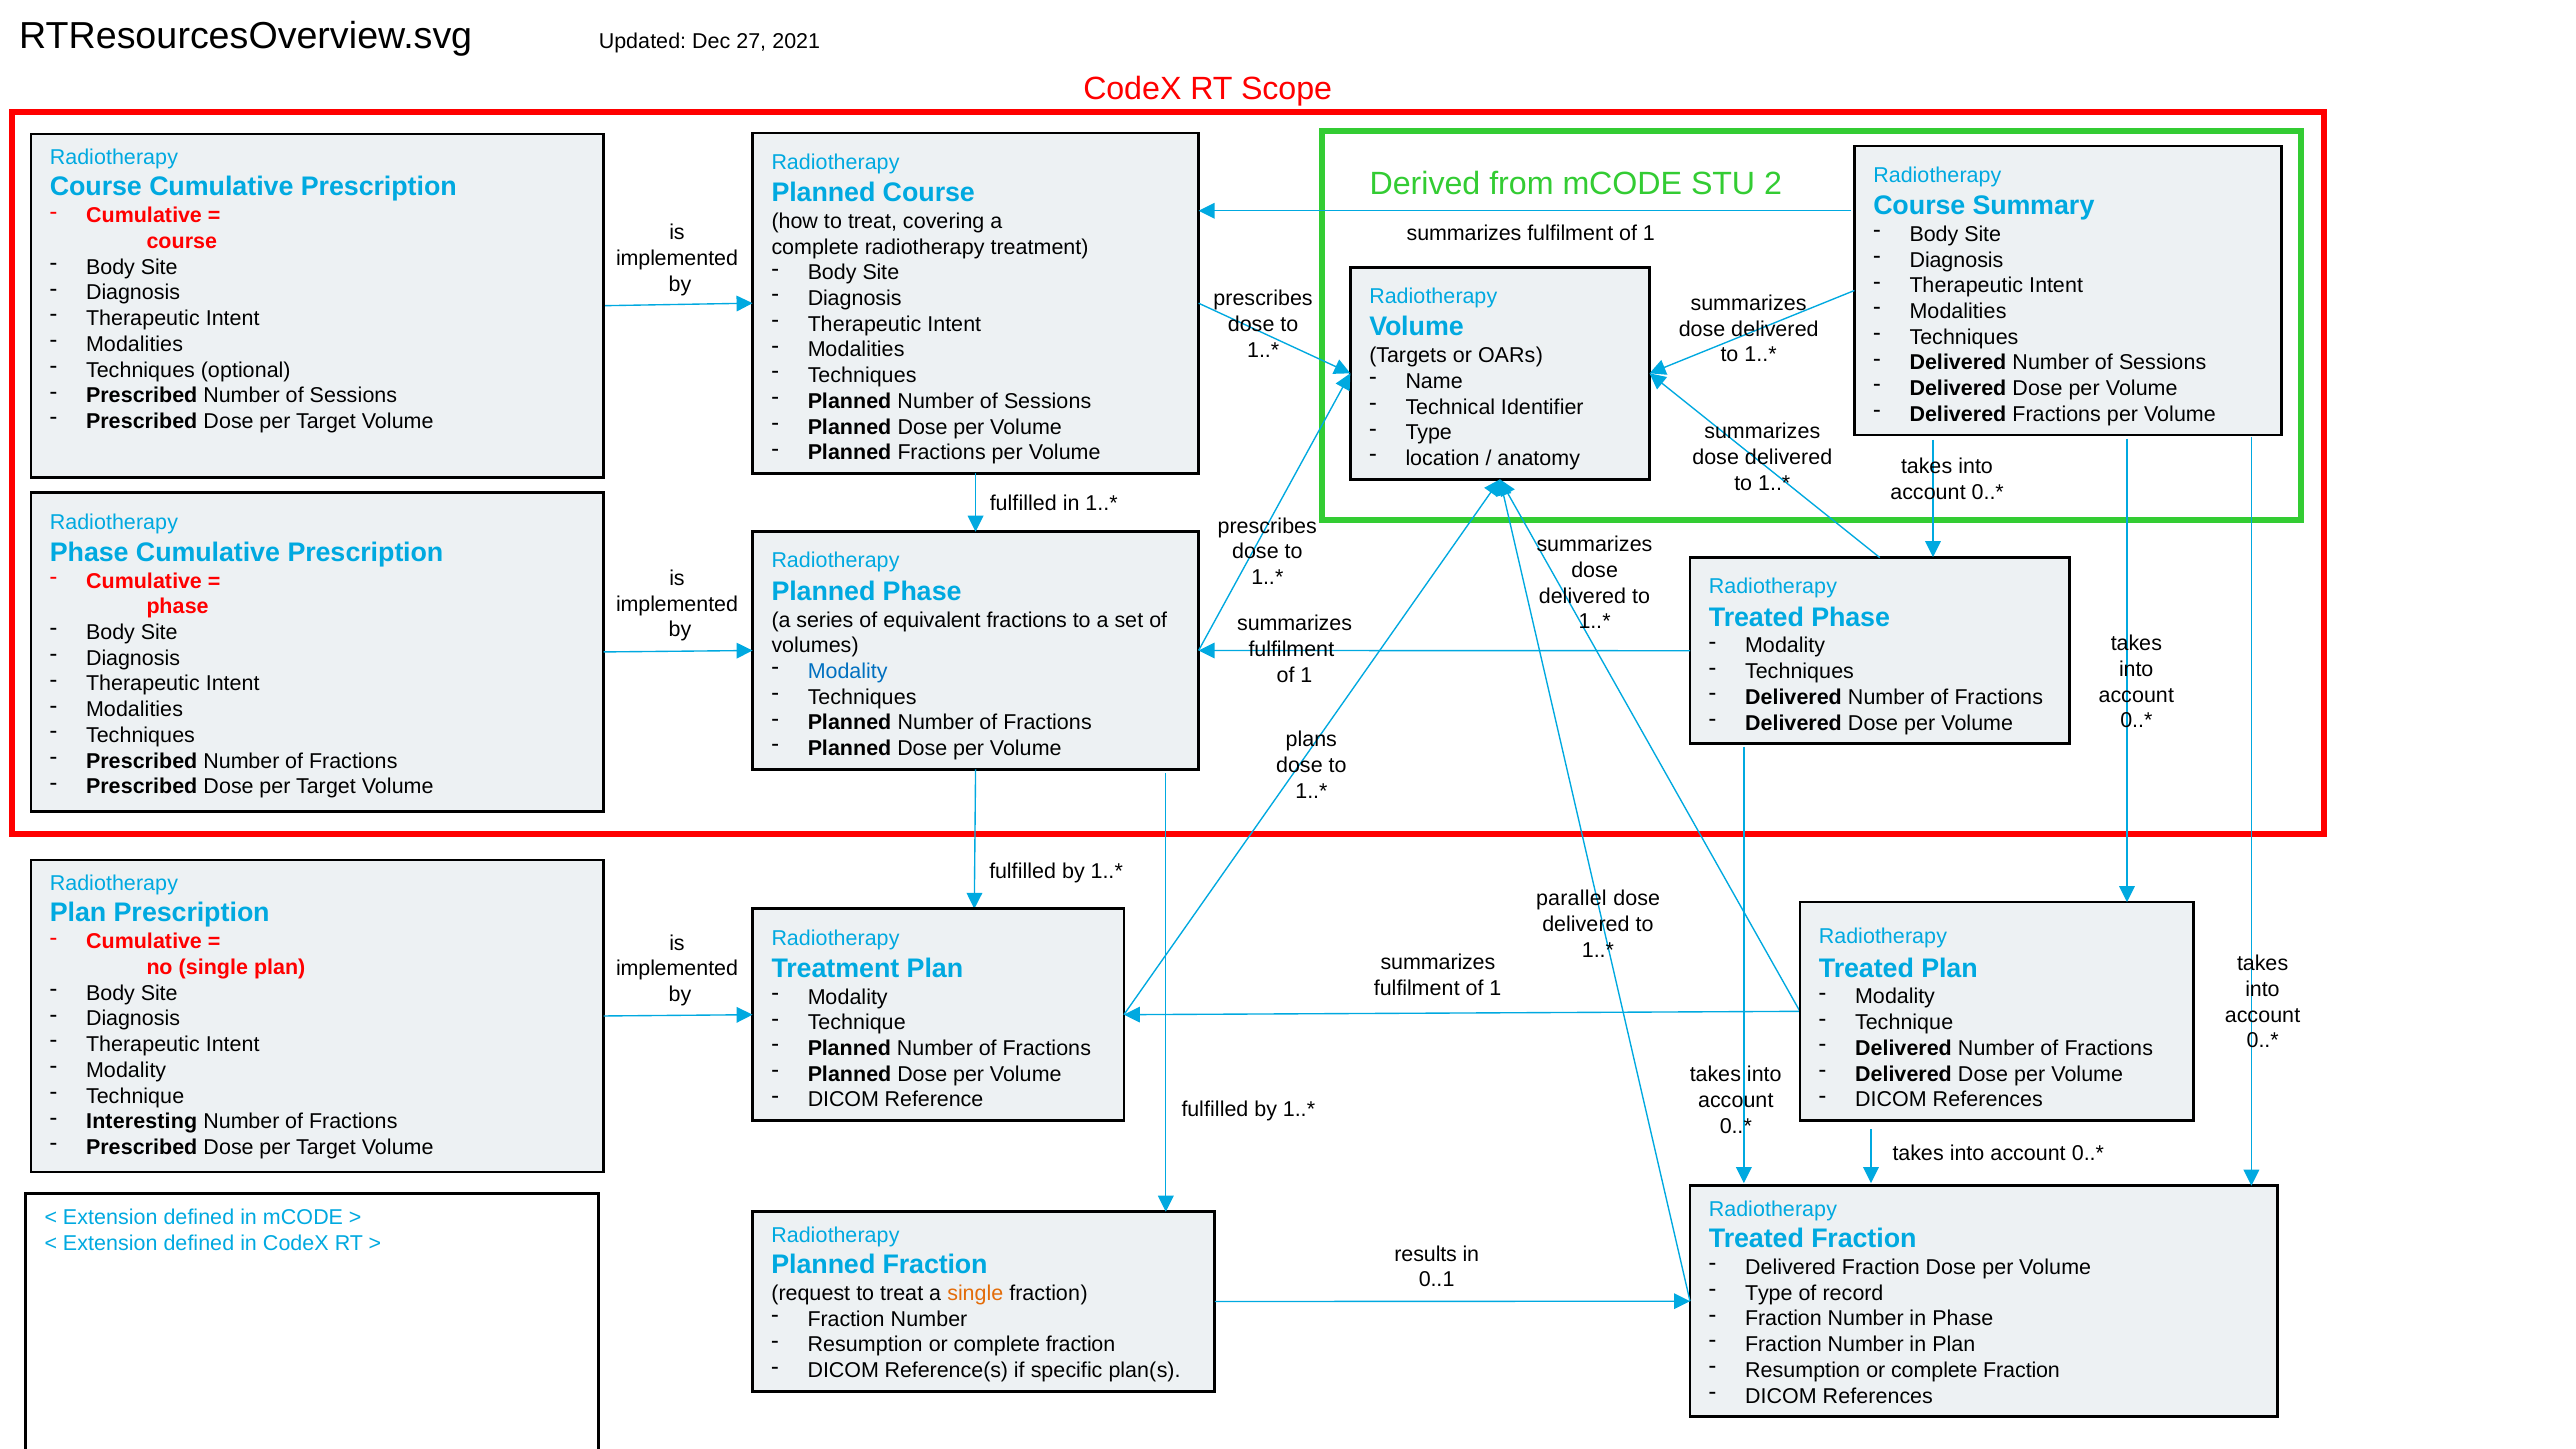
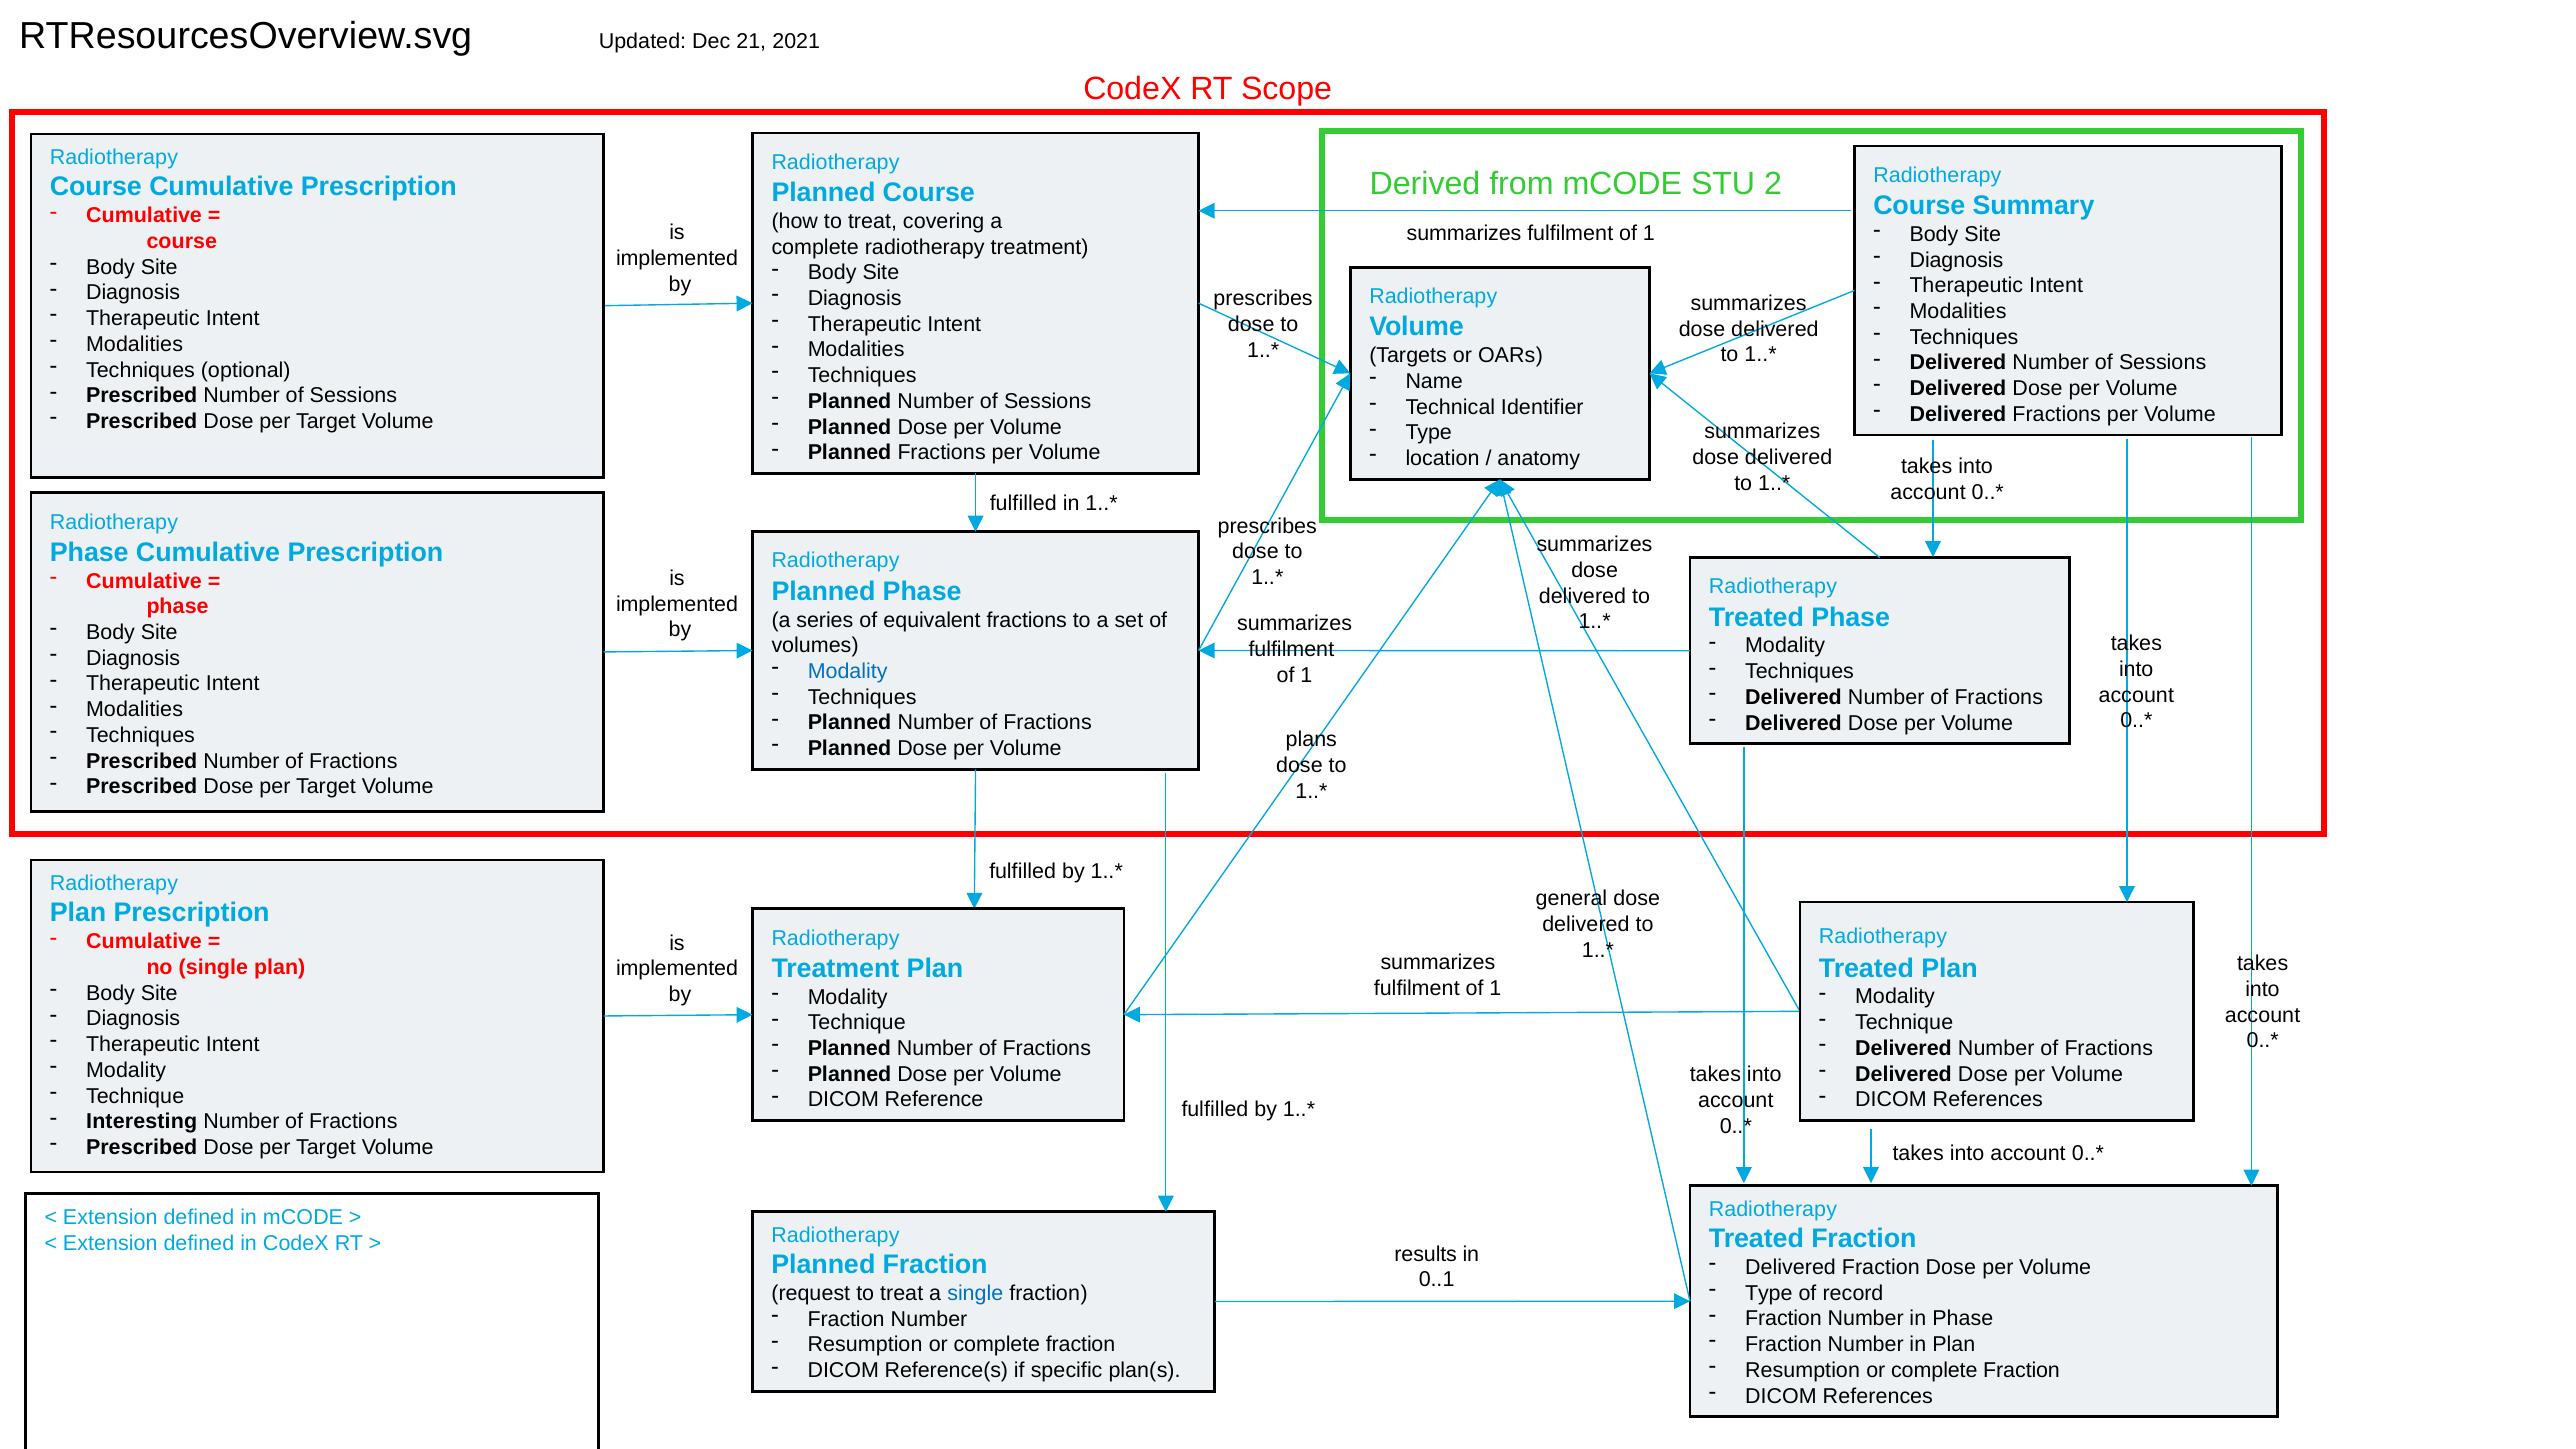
27: 27 -> 21 (751, 42)
parallel: parallel -> general (1571, 899)
single colour: orange -> blue (975, 1293)
